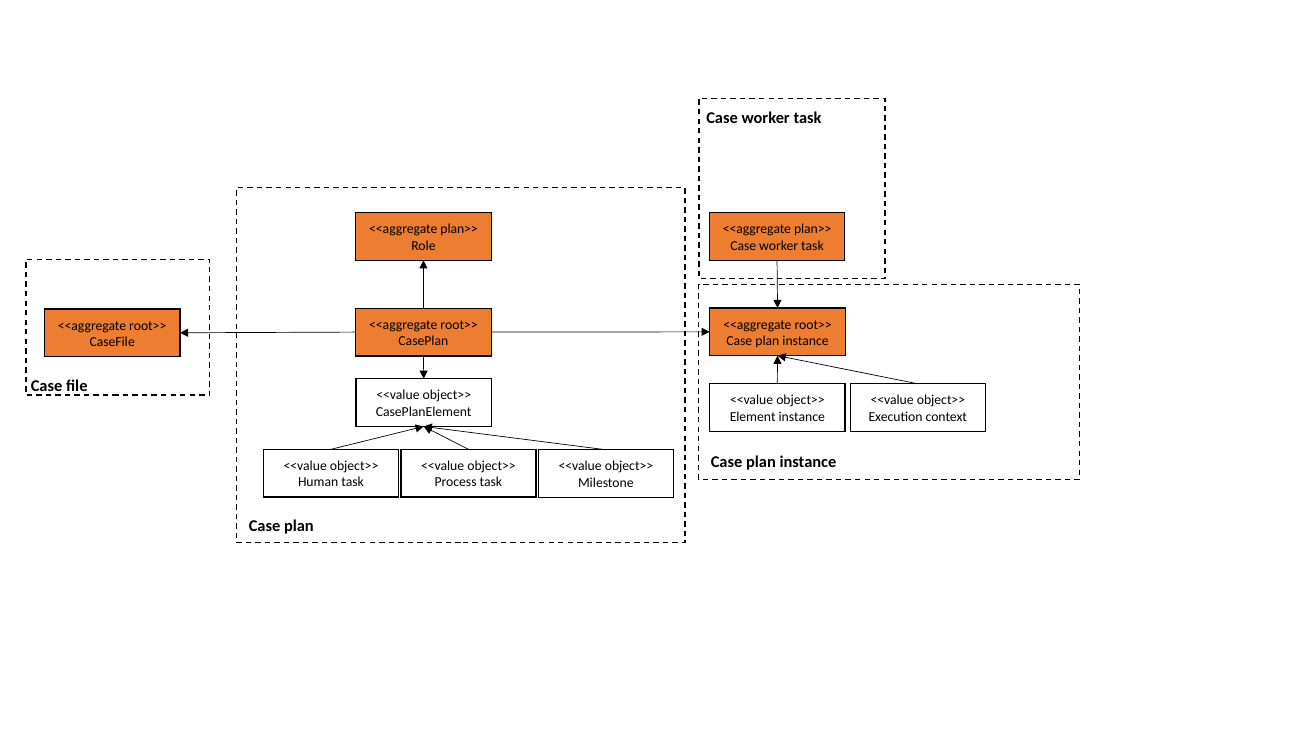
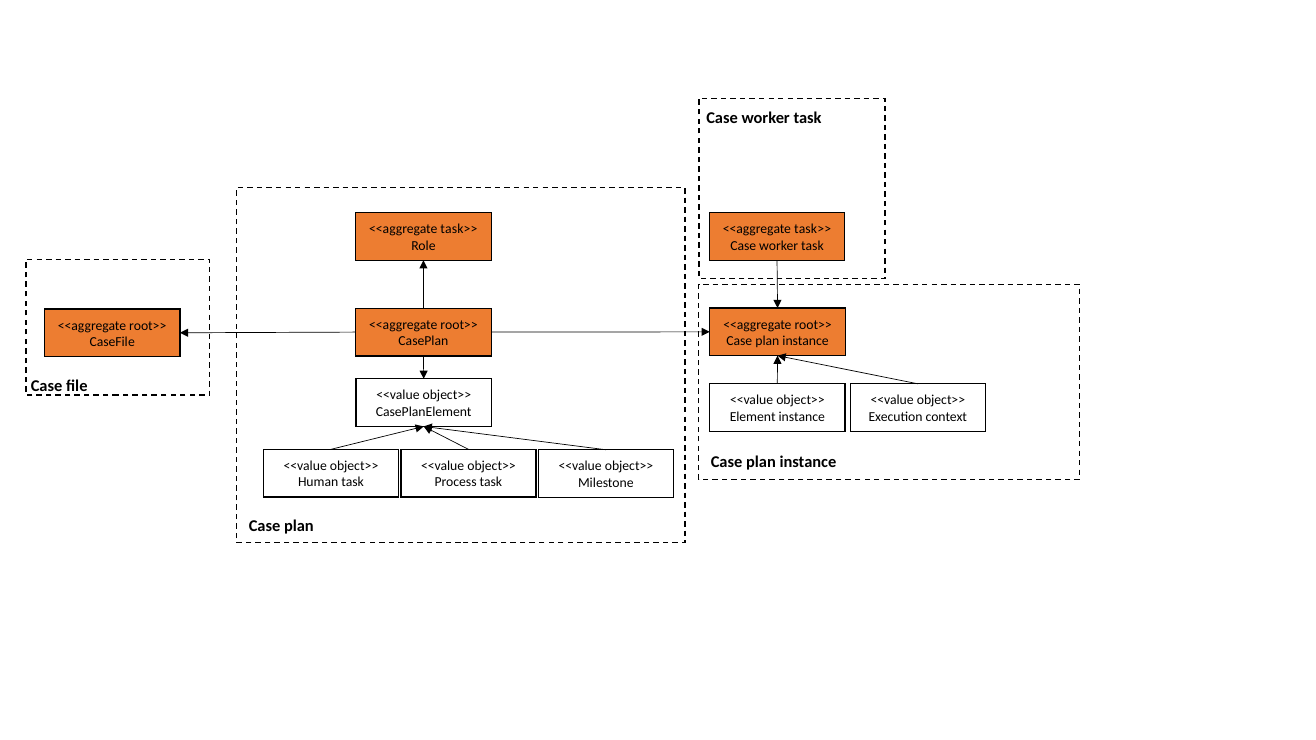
plan>>: plan>> -> task>> (459, 229)
plan>>: plan>> -> task>> (813, 229)
